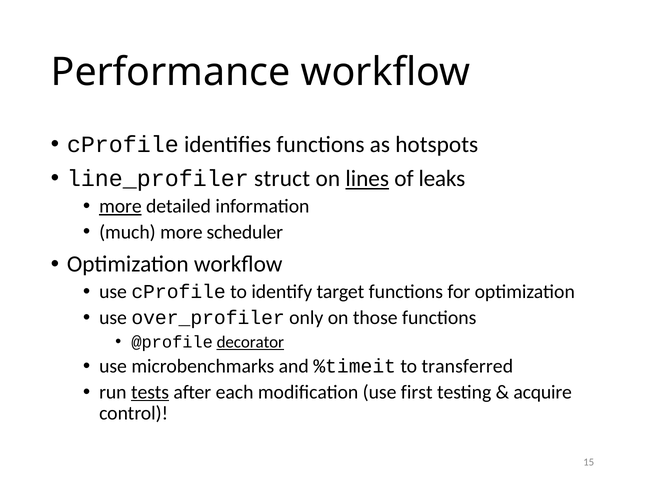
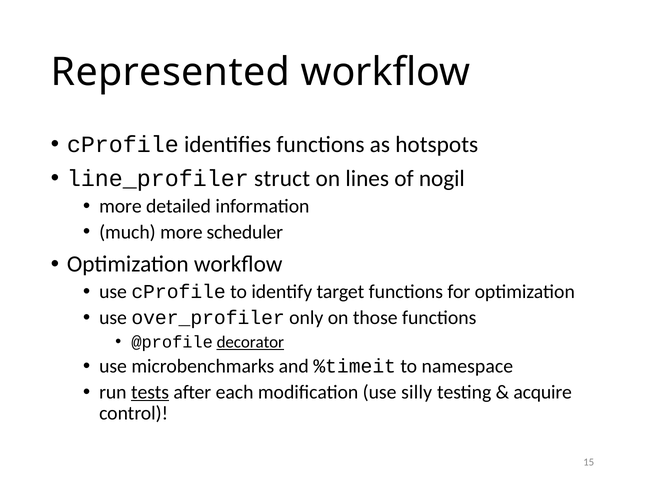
Performance: Performance -> Represented (170, 72)
lines underline: present -> none (367, 179)
leaks: leaks -> nogil (442, 179)
more underline: present -> none (120, 206)
transferred: transferred -> namespace (467, 366)
first: first -> silly (417, 392)
